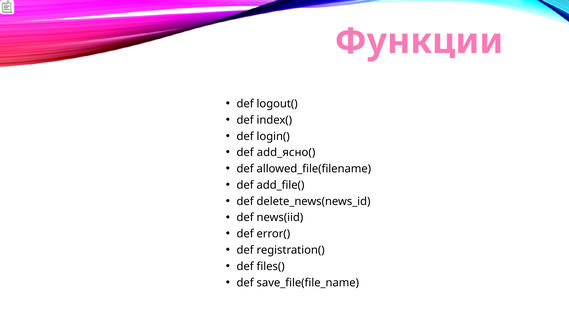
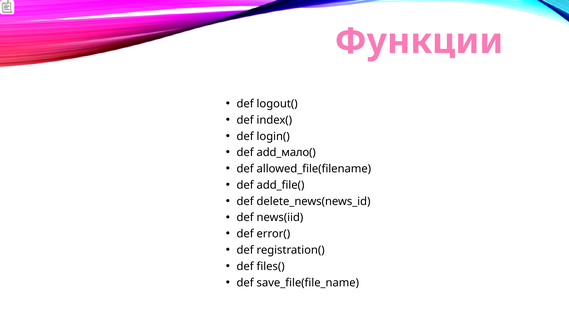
add_ясно(: add_ясно( -> add_мало( (286, 153)
